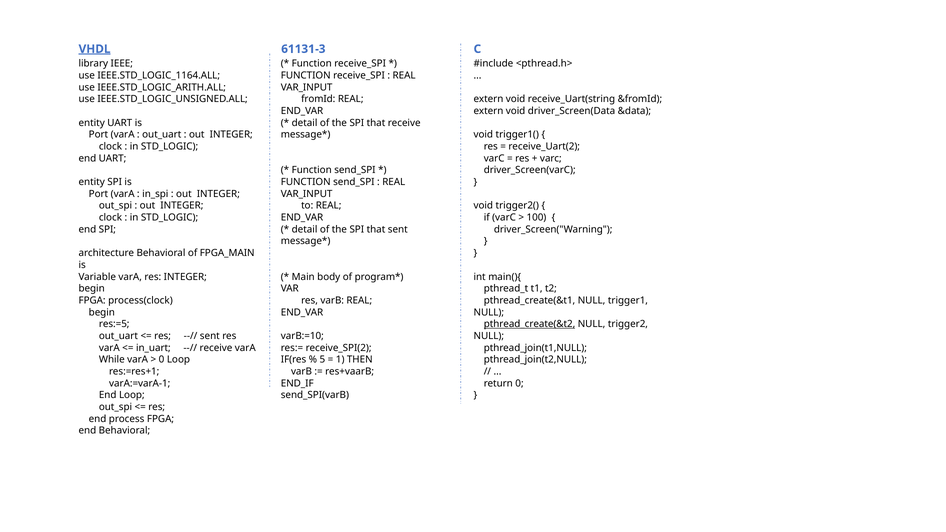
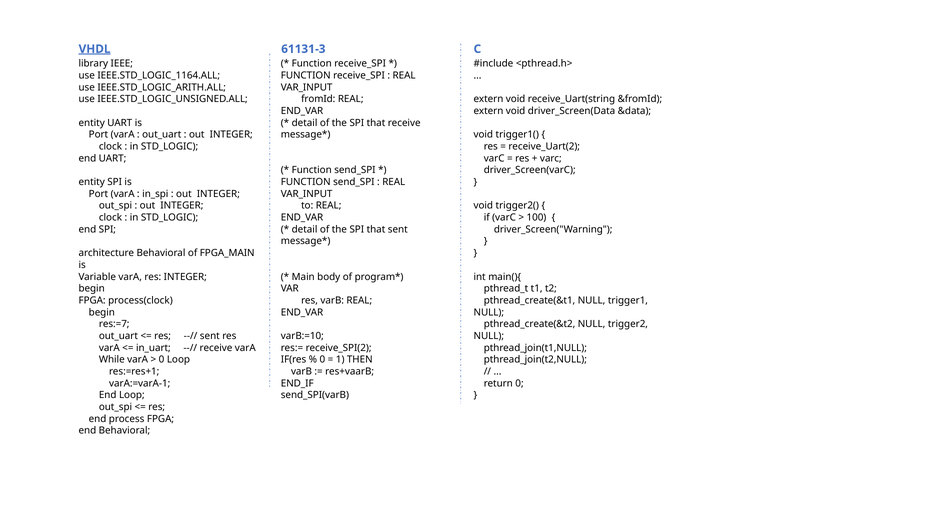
res:=5: res:=5 -> res:=7 (114, 324)
pthread_create(&t2 underline: present -> none (530, 324)
5: 5 -> 0 (322, 360)
